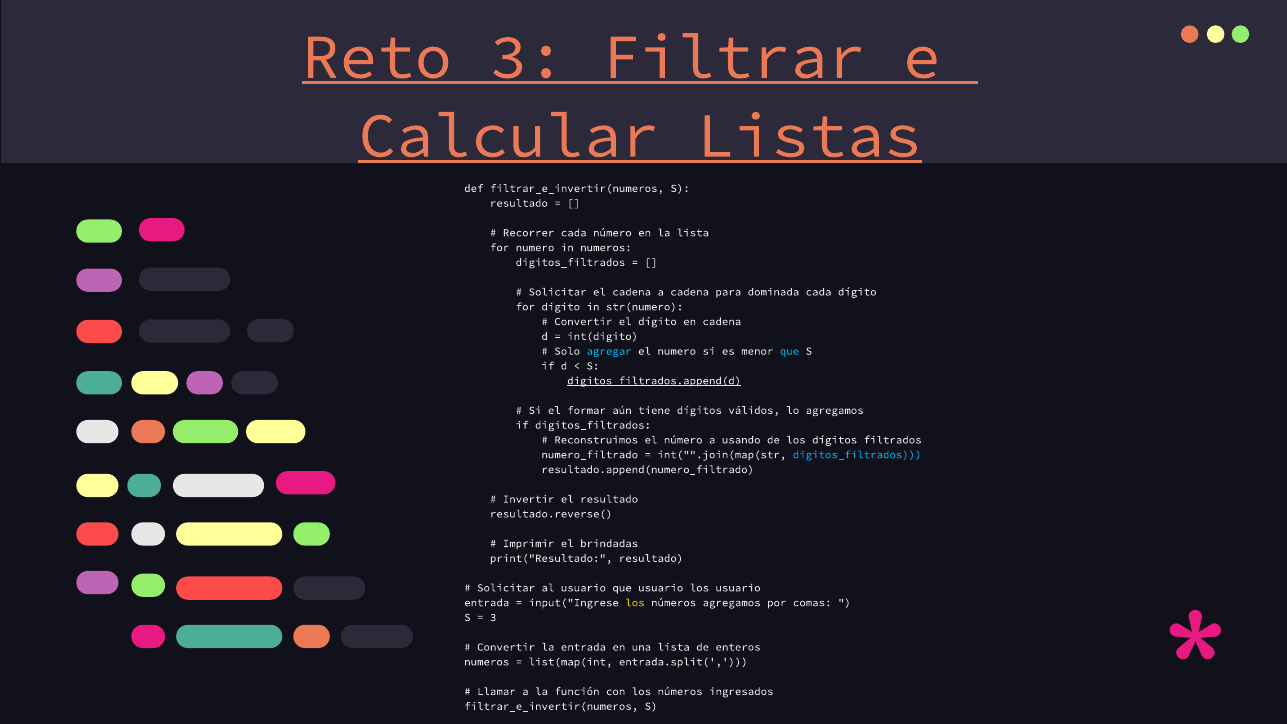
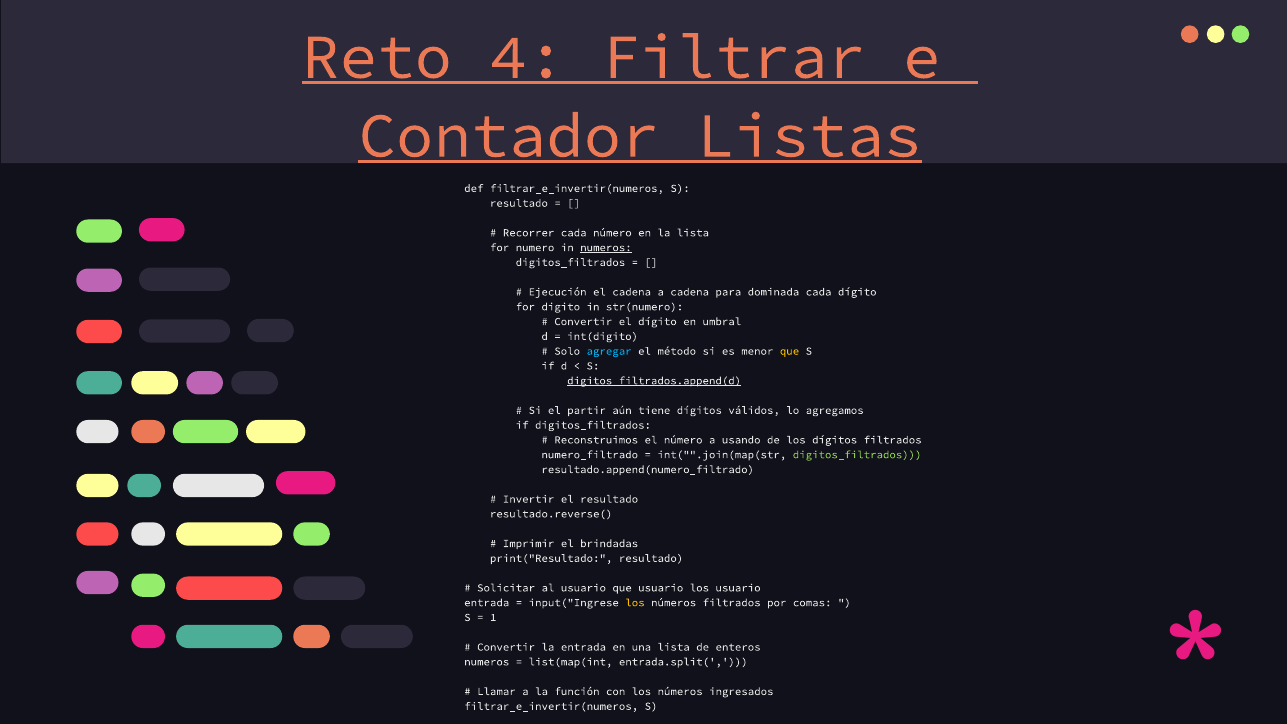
Reto 3: 3 -> 4 (527, 57)
Calcular: Calcular -> Contador (509, 136)
numeros underline: none -> present (606, 248)
Solicitar: Solicitar -> Ejecución (558, 292)
en cadena: cadena -> umbral (722, 322)
el numero: numero -> método (677, 351)
que colour: light blue -> yellow (790, 351)
formar: formar -> partir (587, 410)
digitos_filtrados colour: light blue -> light green (857, 455)
números agregamos: agregamos -> filtrados (732, 603)
3: 3 -> 1 (493, 617)
